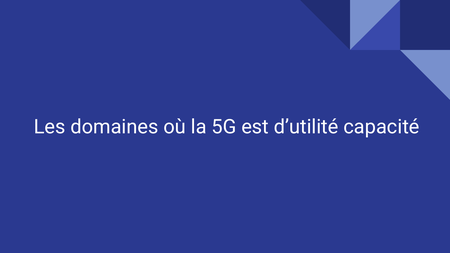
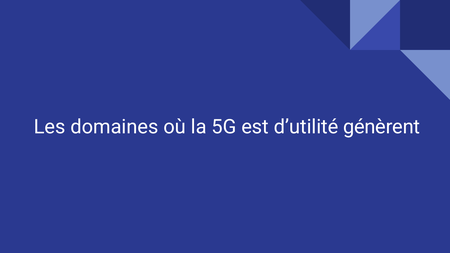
capacité: capacité -> génèrent (382, 127)
